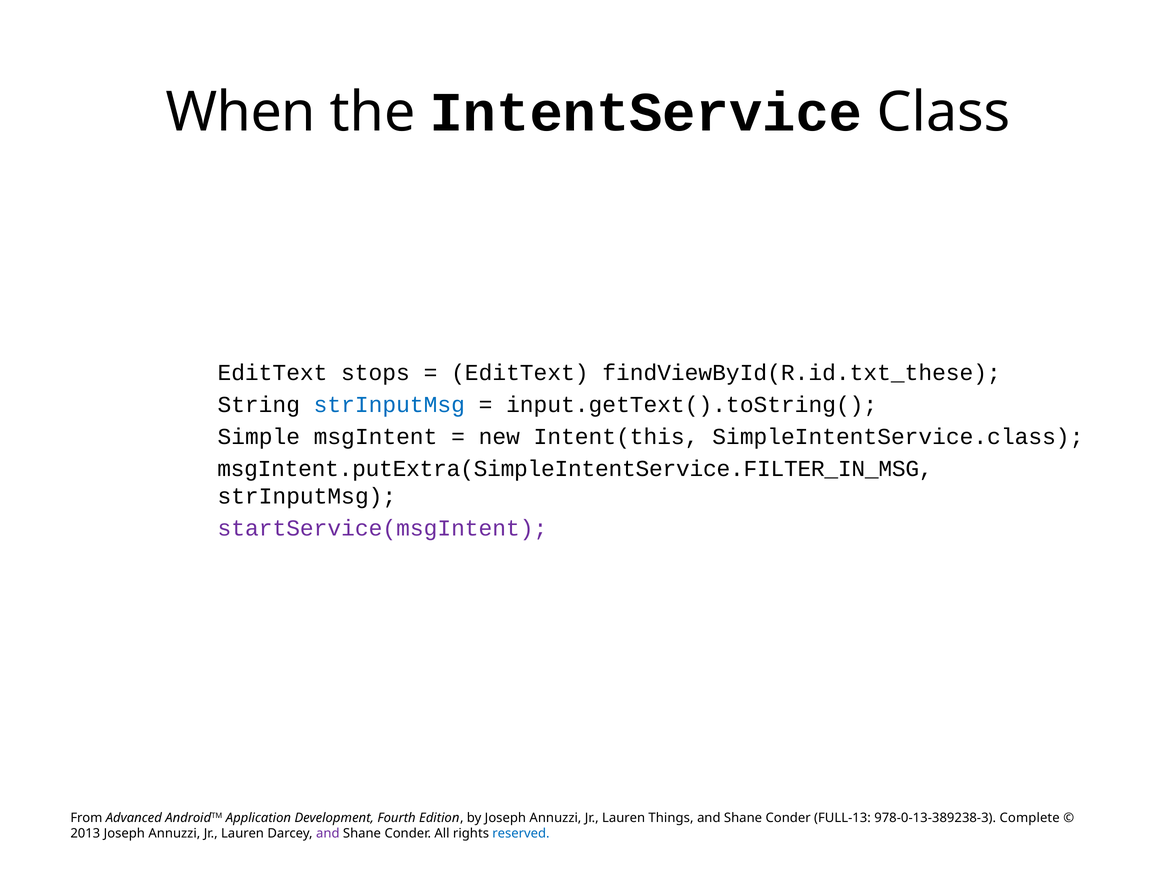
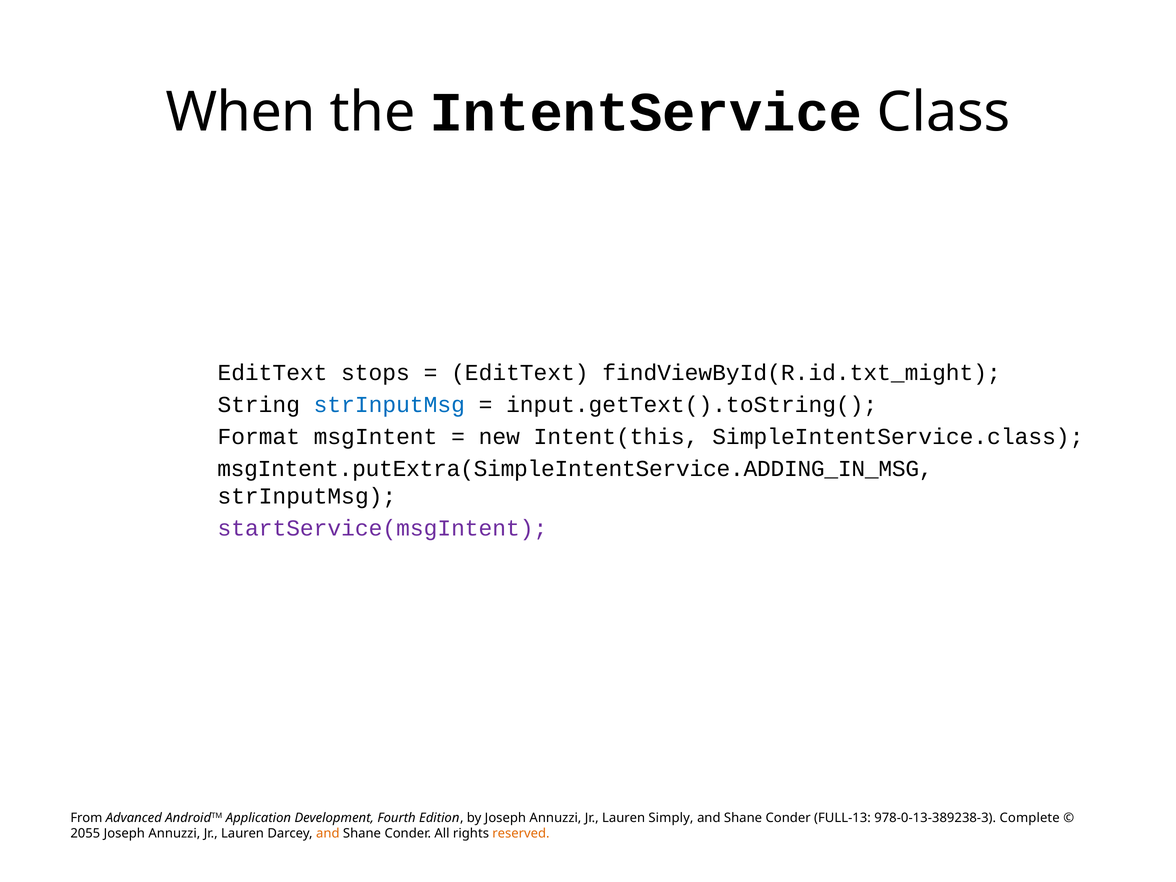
findViewById(R.id.txt_these: findViewById(R.id.txt_these -> findViewById(R.id.txt_might (802, 373)
Simple: Simple -> Format (259, 437)
msgIntent.putExtra(SimpleIntentService.FILTER_IN_MSG: msgIntent.putExtra(SimpleIntentService.FILTER_IN_MSG -> msgIntent.putExtra(SimpleIntentService.ADDING_IN_MSG (575, 469)
Things: Things -> Simply (671, 818)
2013: 2013 -> 2055 (85, 833)
and colour: purple -> orange (328, 833)
reserved colour: blue -> orange (521, 833)
